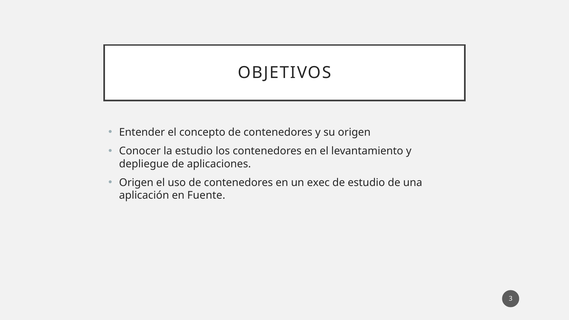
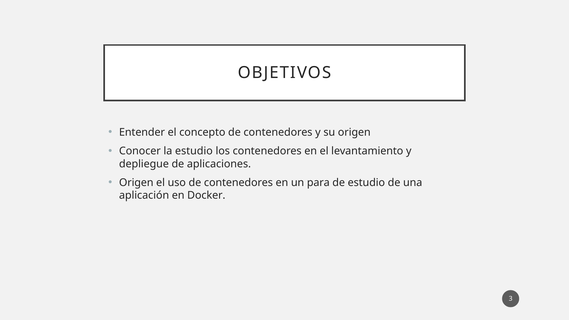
exec: exec -> para (318, 183)
Fuente: Fuente -> Docker (206, 195)
